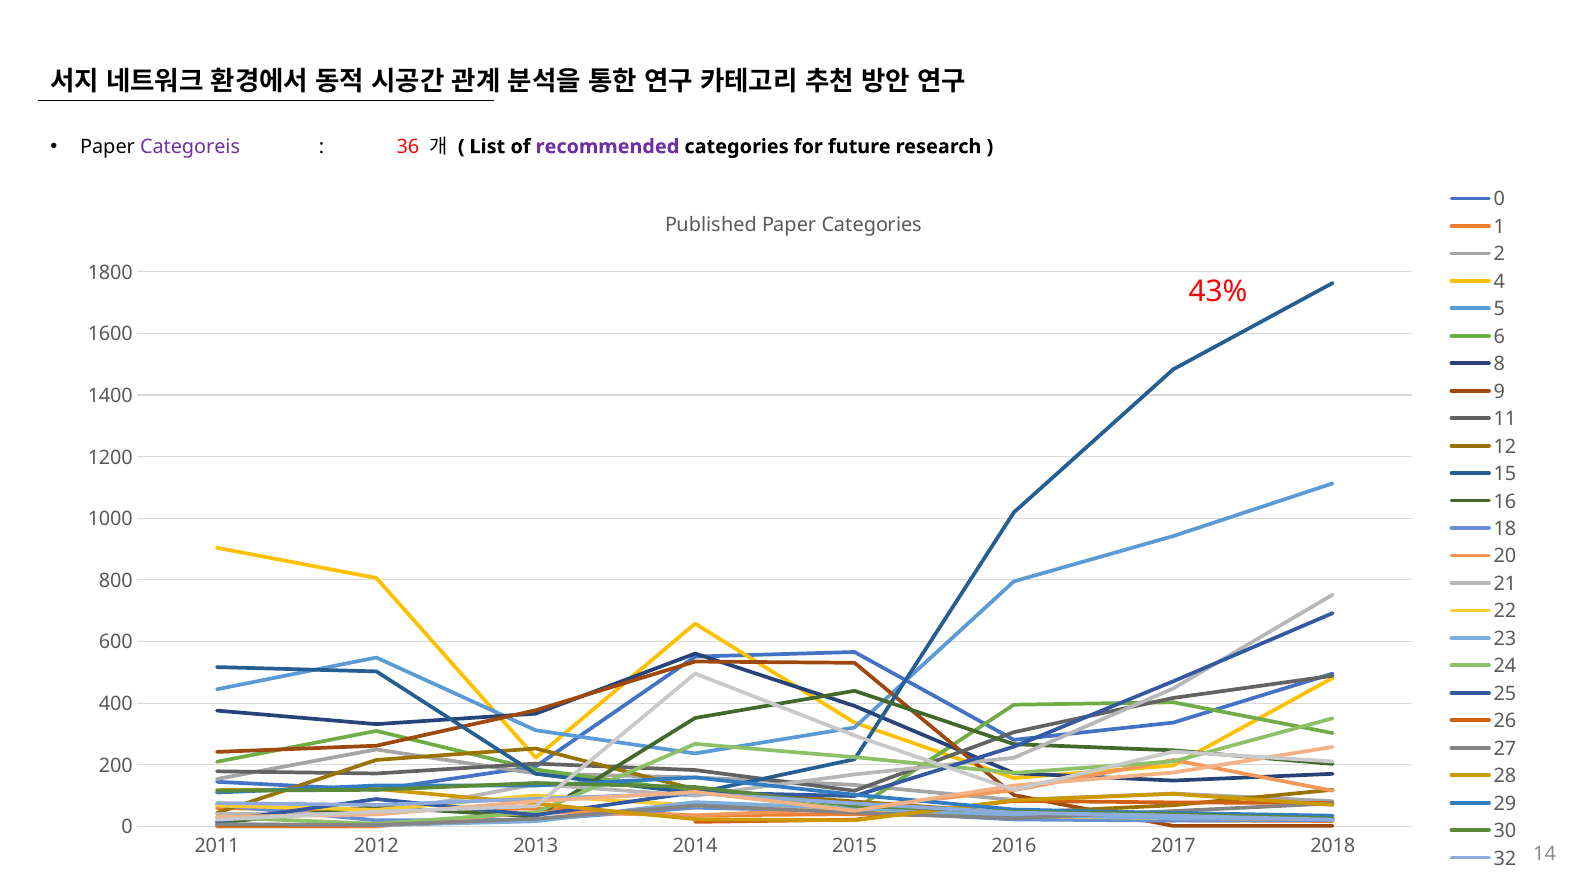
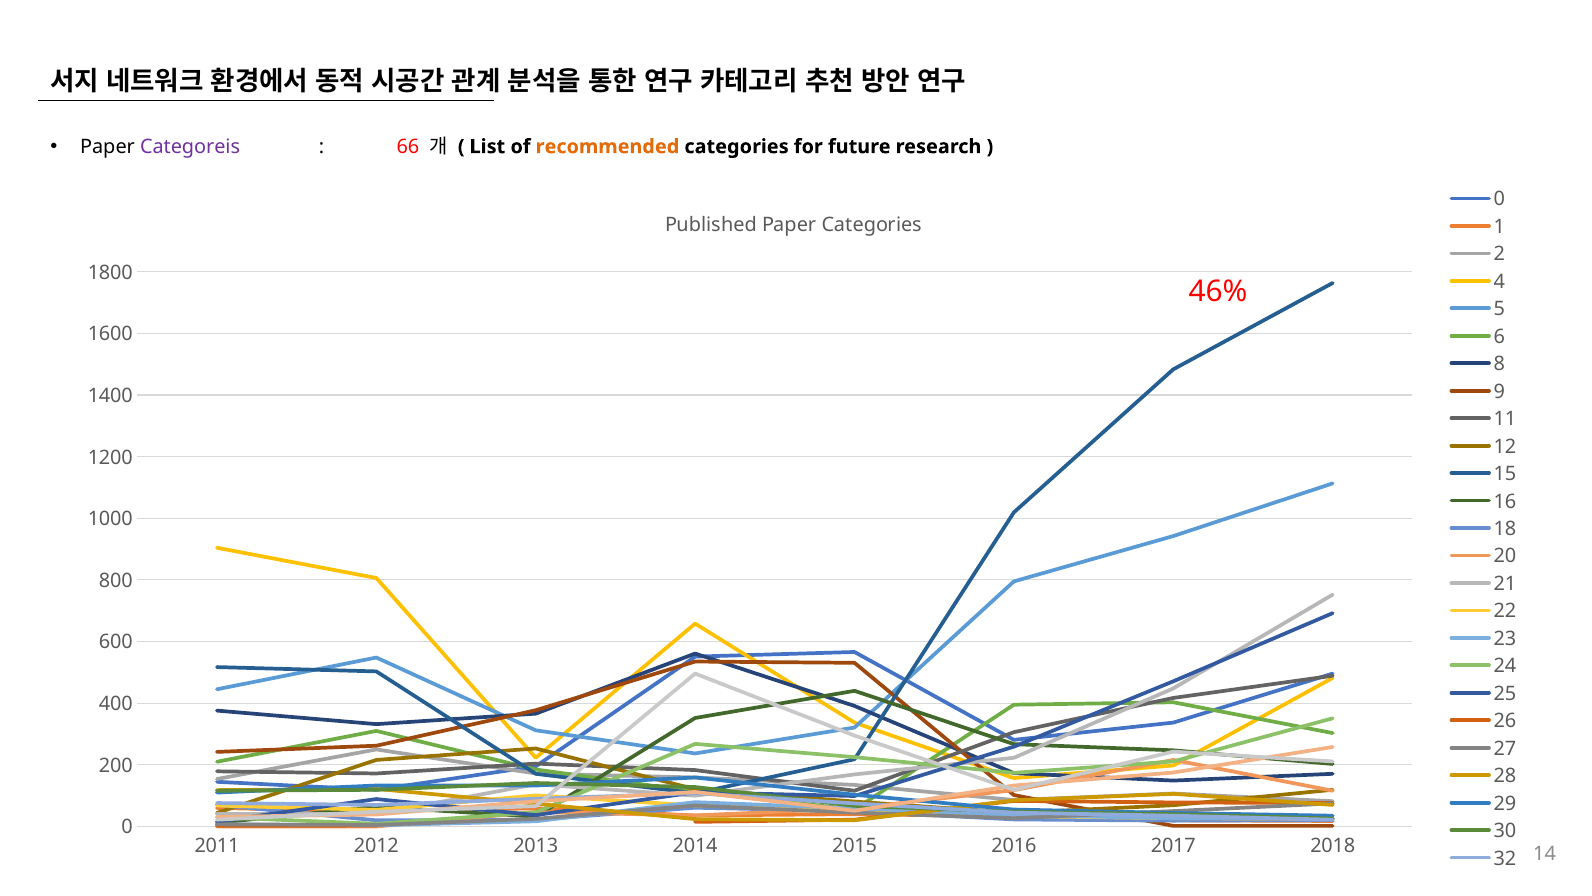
36: 36 -> 66 (408, 147)
recommended colour: purple -> orange (607, 147)
43%: 43% -> 46% (1218, 292)
